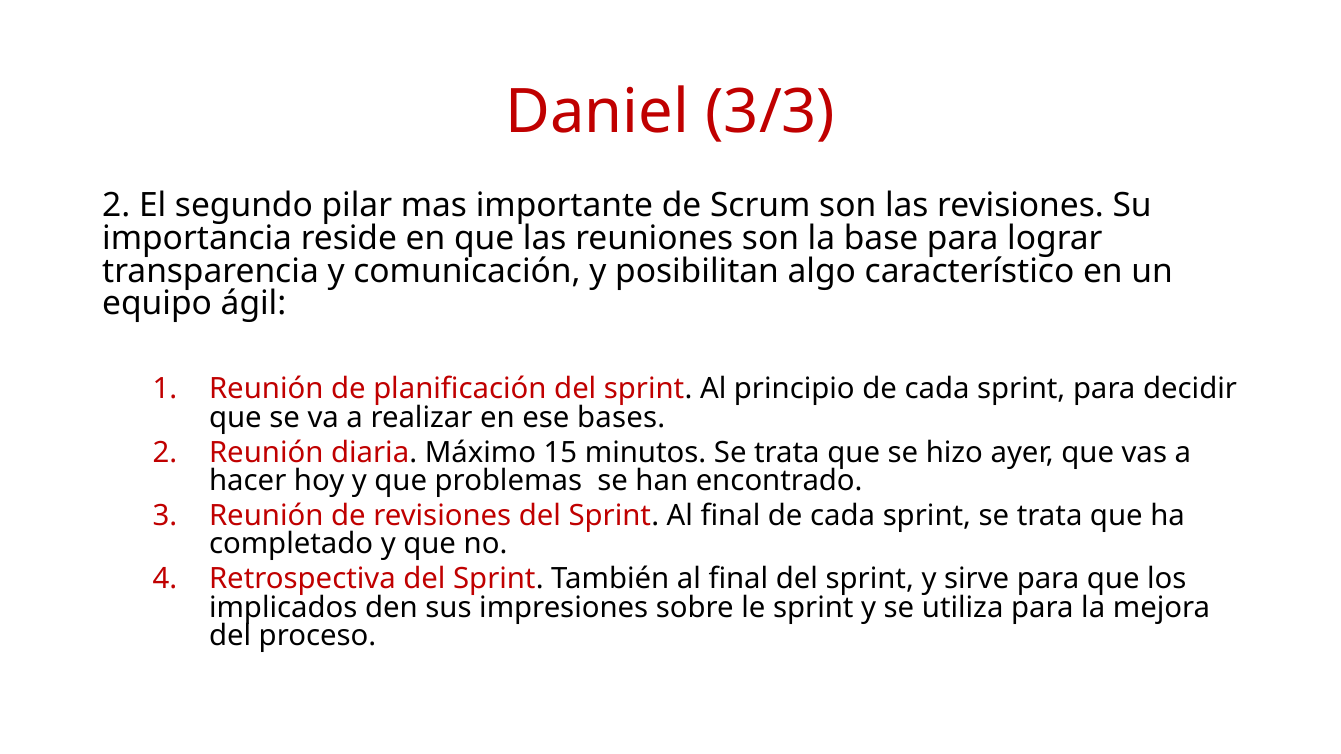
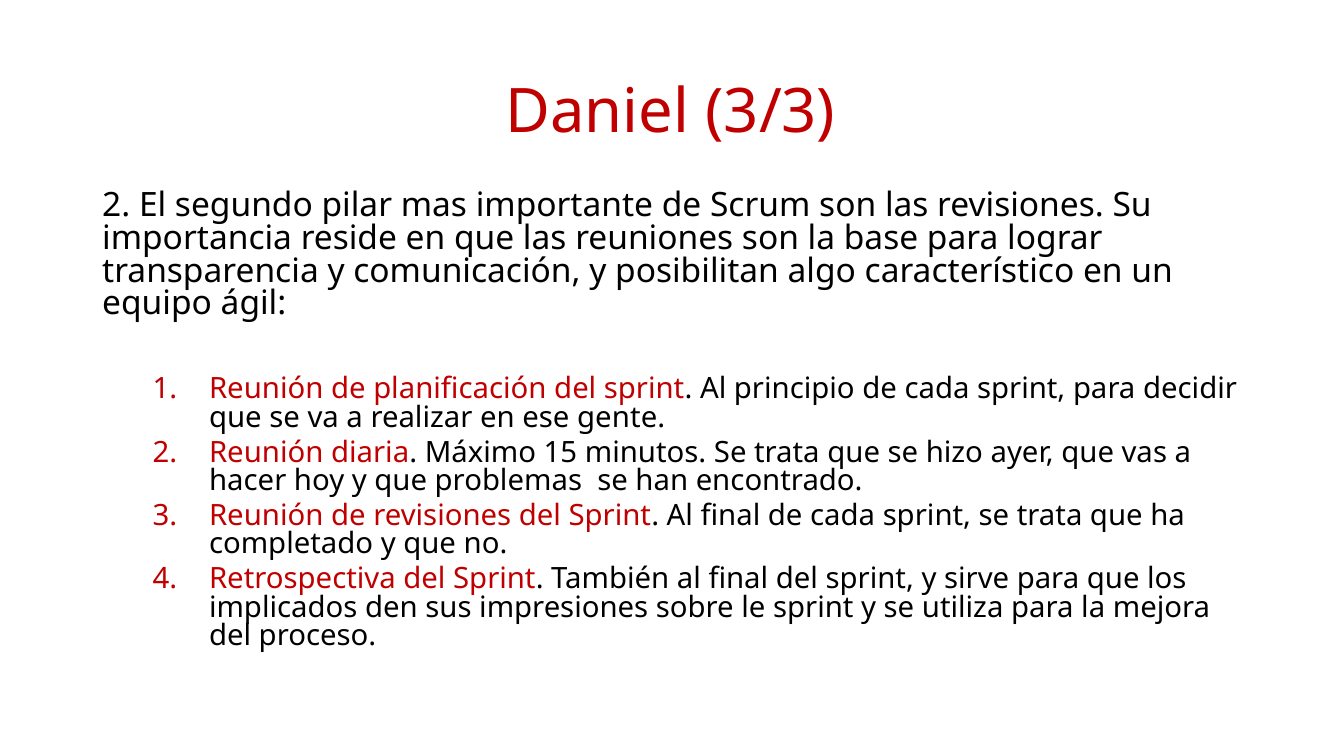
bases: bases -> gente (621, 418)
